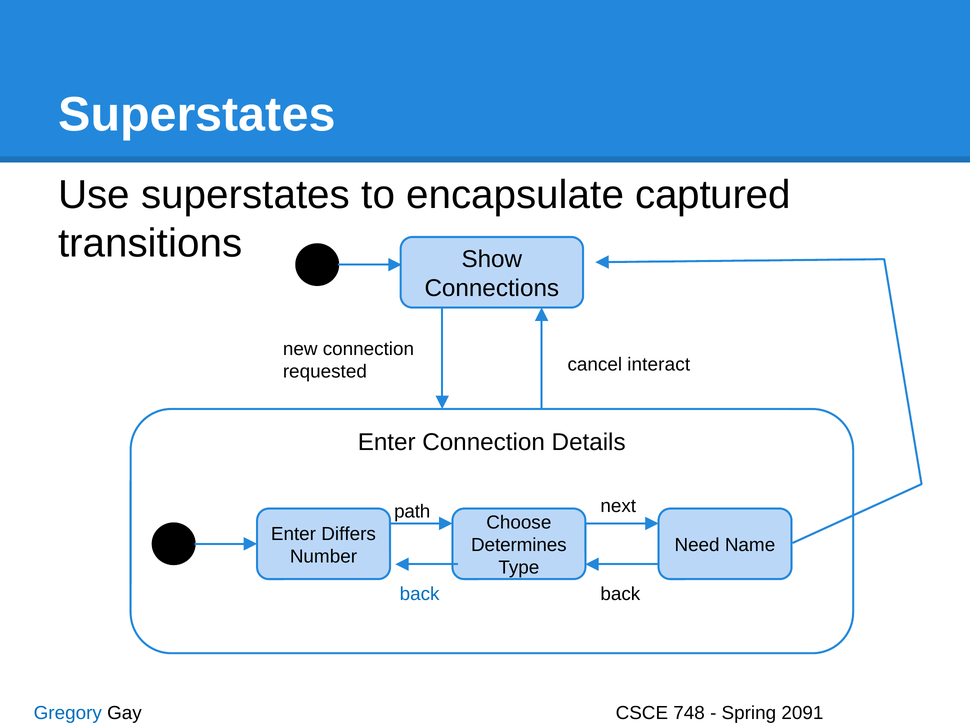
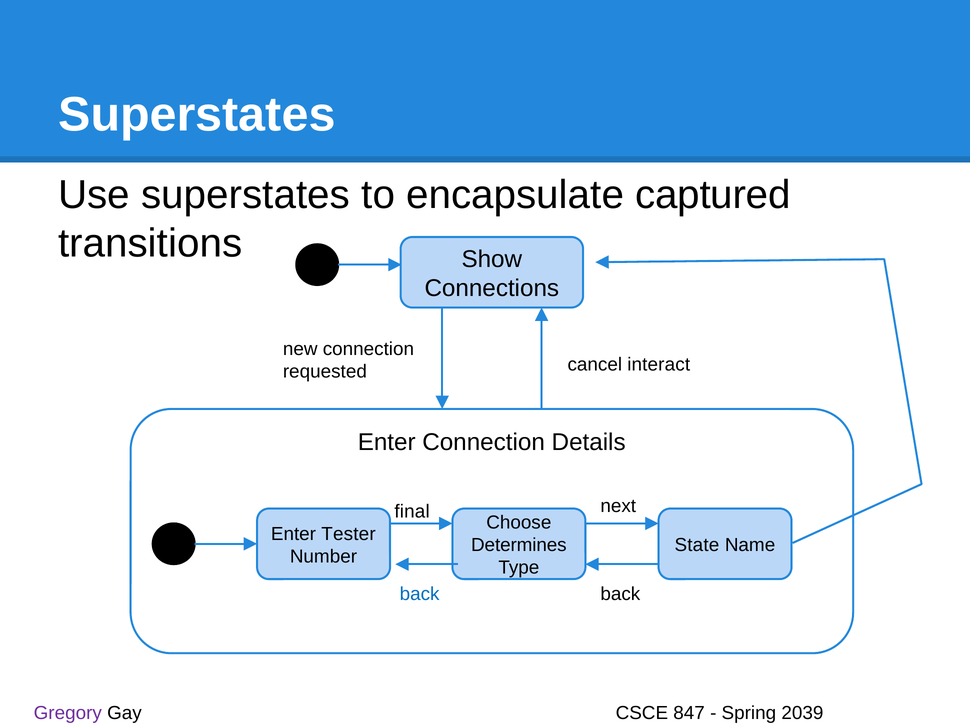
path: path -> final (412, 512)
Differs: Differs -> Tester (348, 534)
Need: Need -> State (697, 545)
Gregory colour: blue -> purple (68, 713)
748: 748 -> 847 (689, 713)
2091: 2091 -> 2039 (802, 713)
